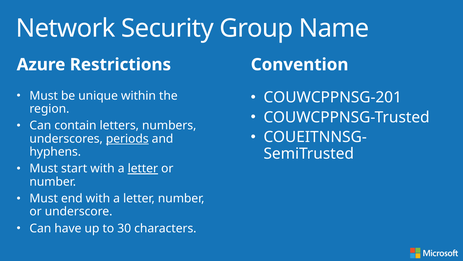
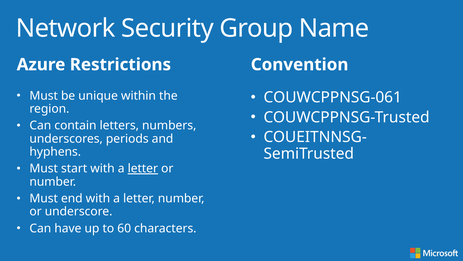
COUWCPPNSG-201: COUWCPPNSG-201 -> COUWCPPNSG-061 (333, 97)
periods underline: present -> none (127, 138)
30: 30 -> 60 (124, 228)
